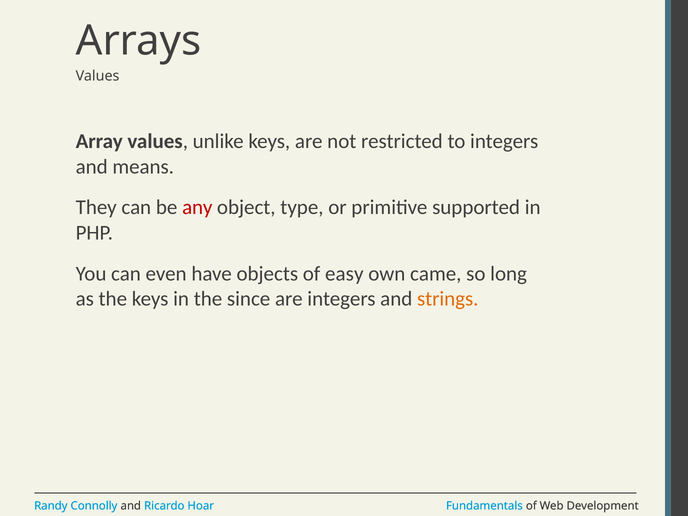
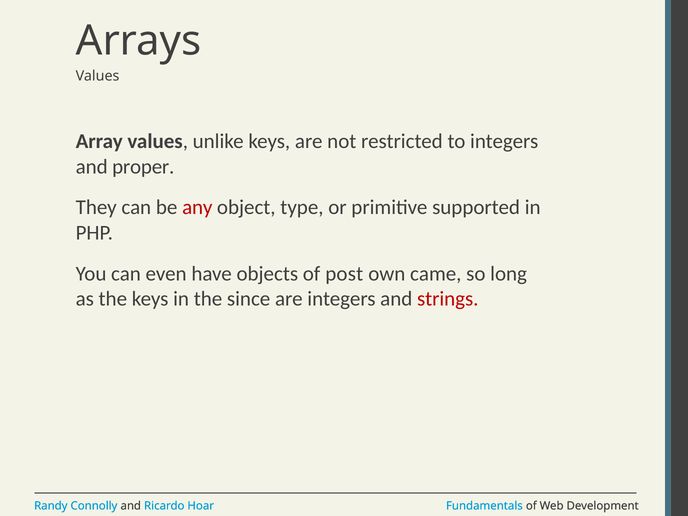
means: means -> proper (143, 167)
easy: easy -> post (344, 274)
strings colour: orange -> red (448, 299)
